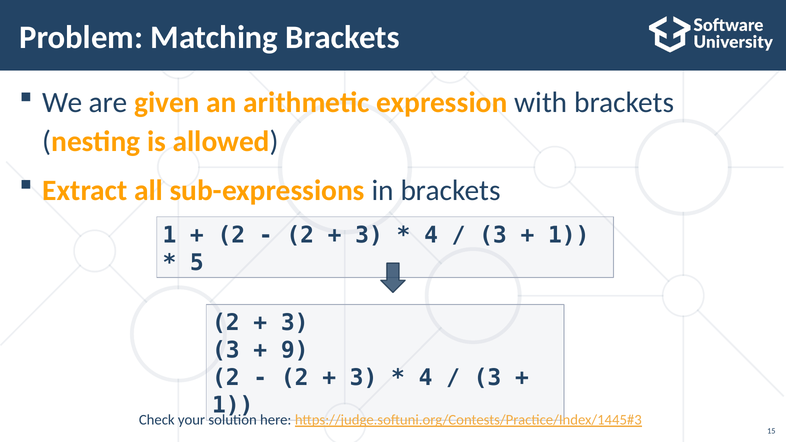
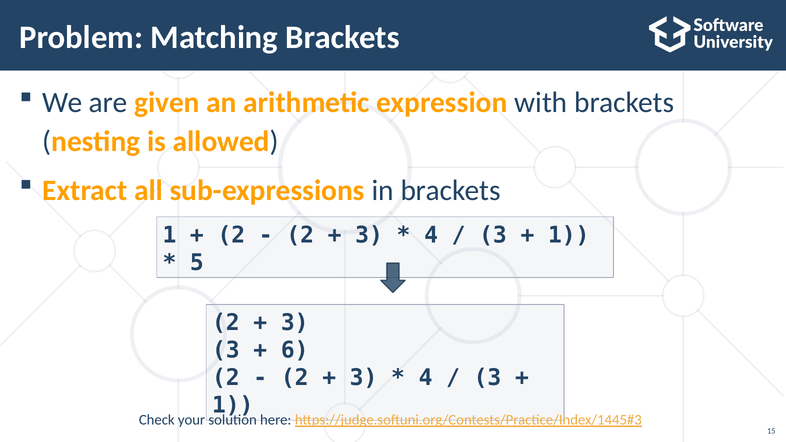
9: 9 -> 6 (295, 350)
